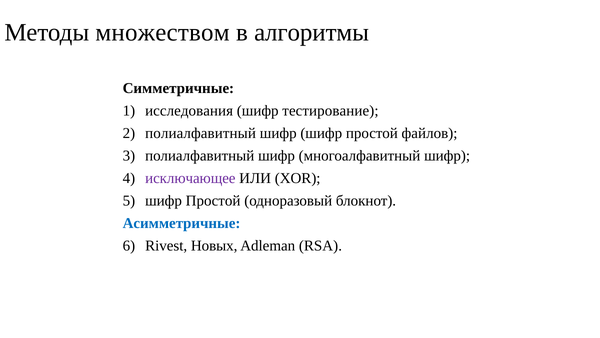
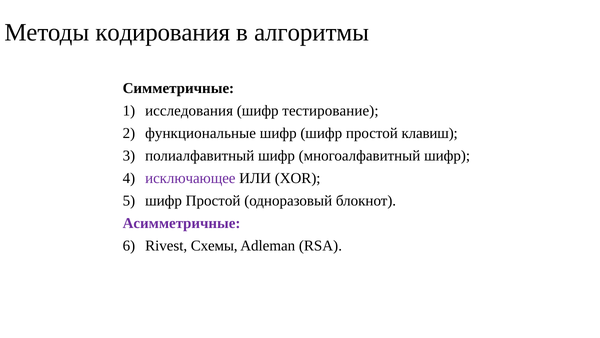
множеством: множеством -> кодирования (163, 32)
полиалфавитный: полиалфавитный -> функциональные (201, 133)
файлов: файлов -> клавиш (430, 133)
Асимметричные colour: blue -> purple (182, 223)
Новых: Новых -> Схемы (214, 245)
